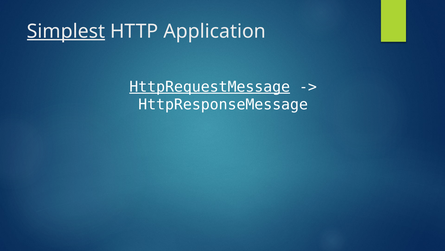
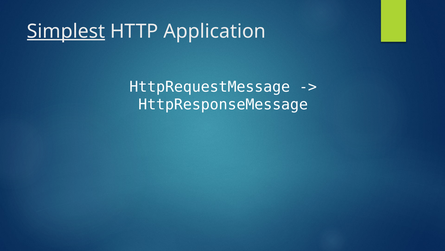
HttpRequestMessage underline: present -> none (210, 87)
